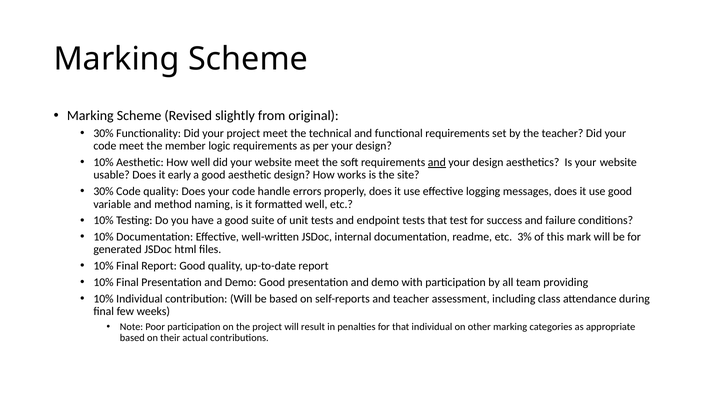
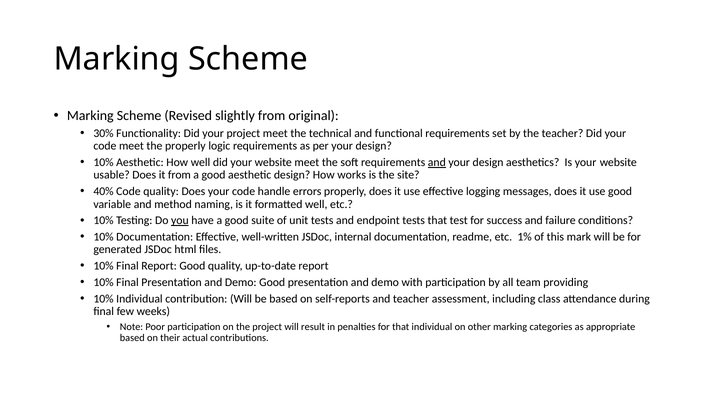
the member: member -> properly (185, 146)
it early: early -> from (179, 175)
30%: 30% -> 40% (104, 191)
you underline: none -> present (180, 220)
3%: 3% -> 1% (525, 237)
